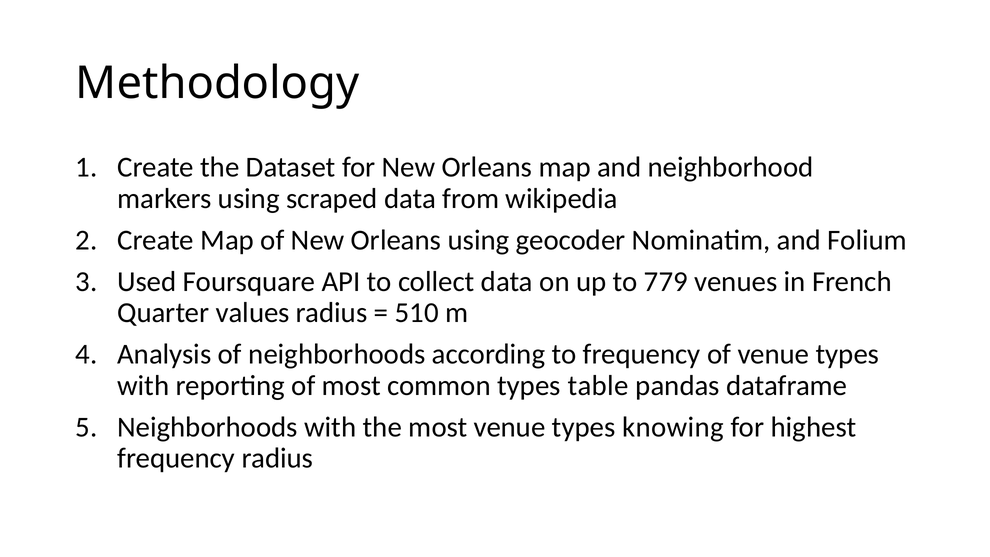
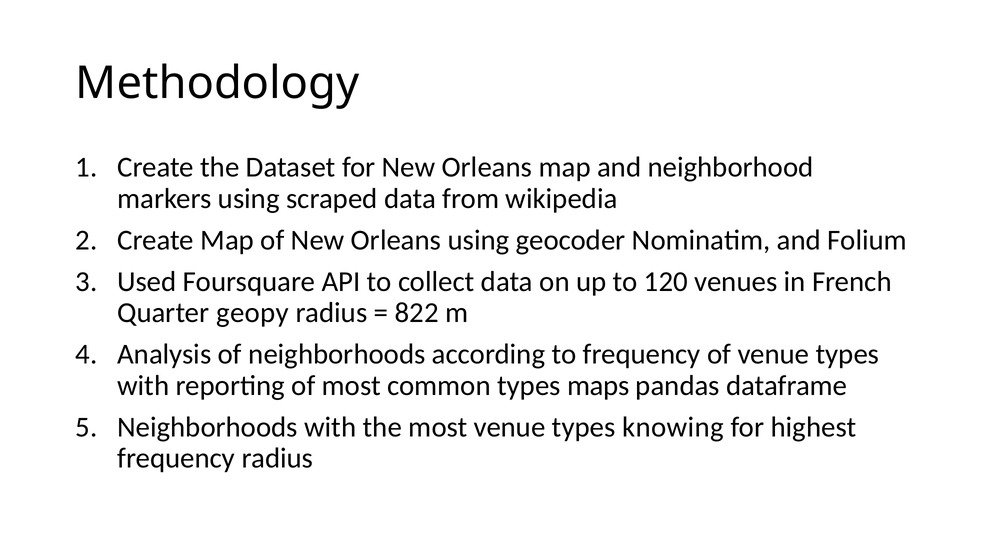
779: 779 -> 120 (666, 282)
values: values -> geopy (253, 313)
510: 510 -> 822 (417, 313)
table: table -> maps (598, 385)
